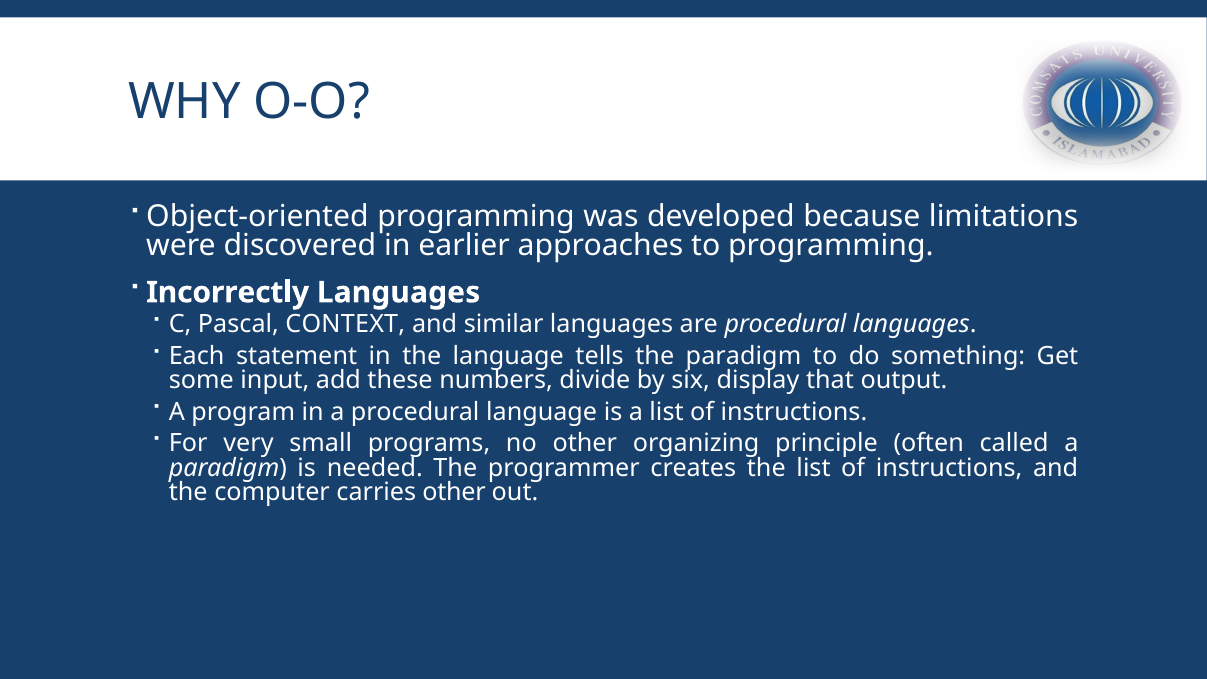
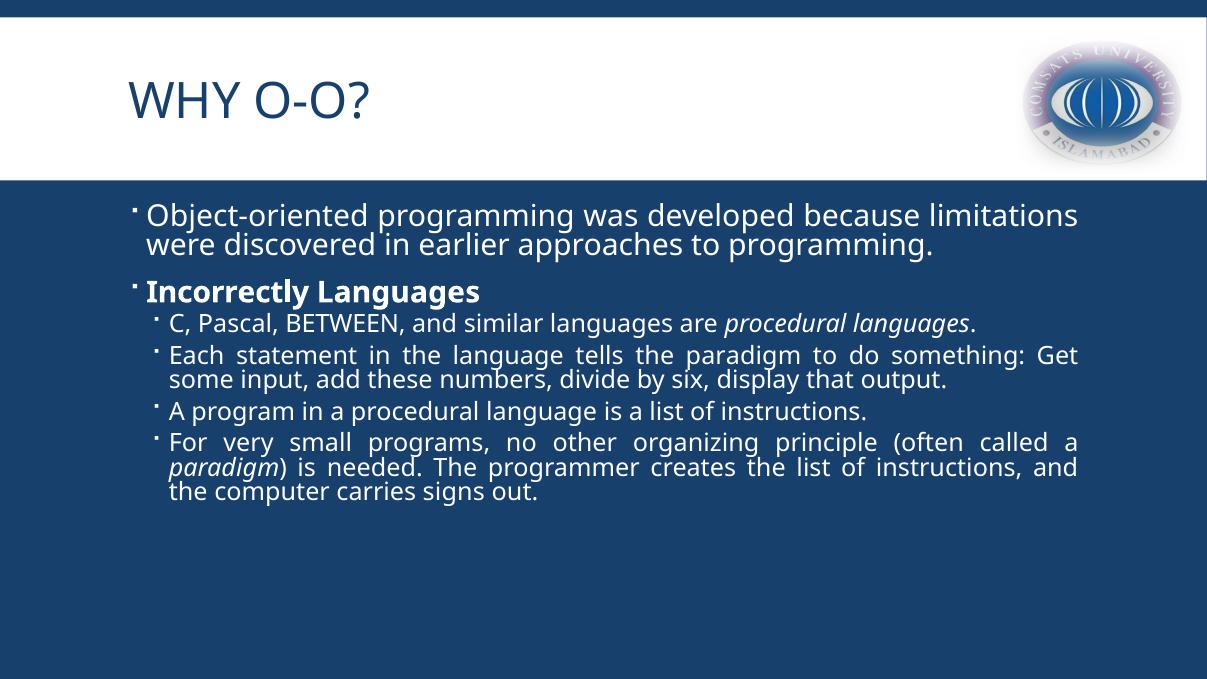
CONTEXT: CONTEXT -> BETWEEN (346, 324)
carries other: other -> signs (454, 492)
